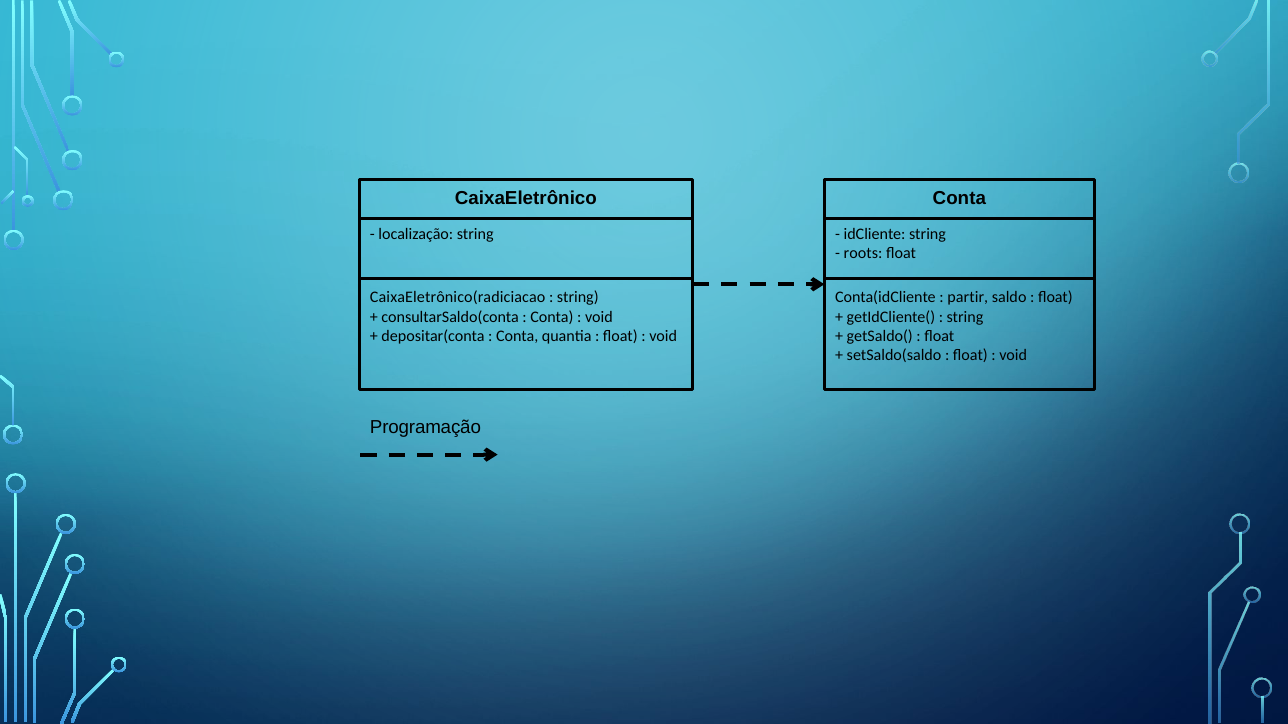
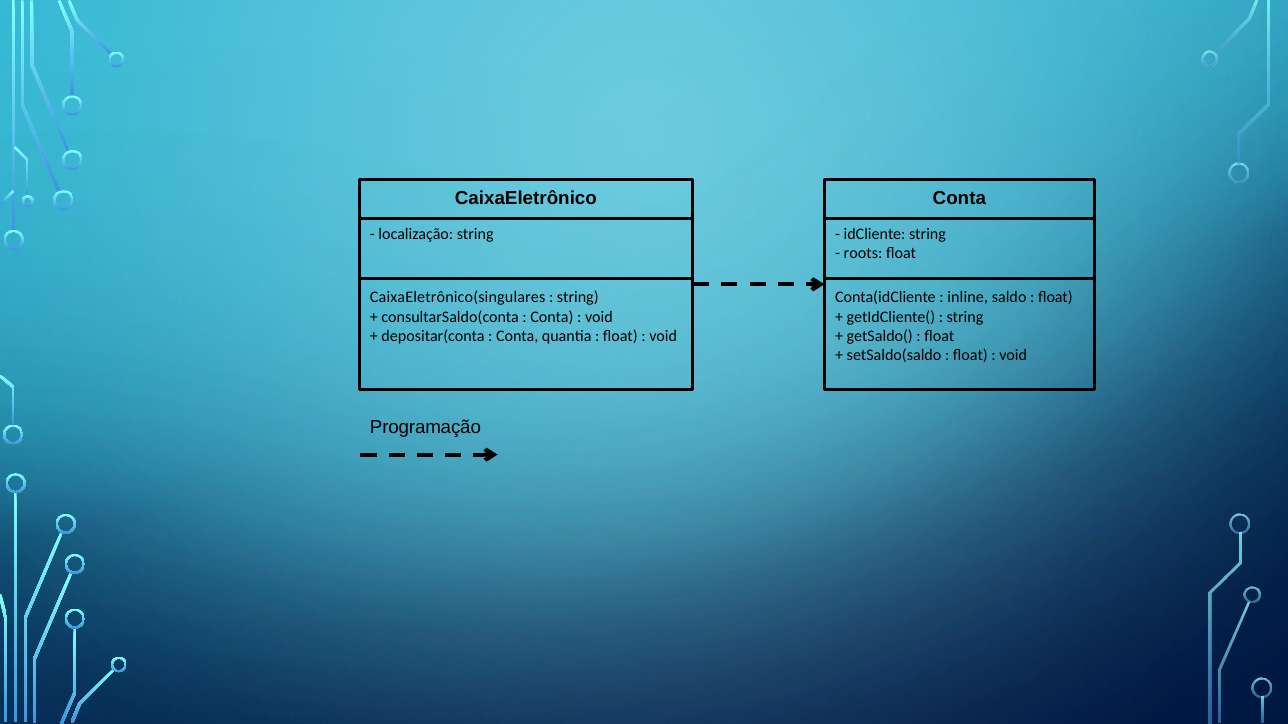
CaixaEletrônico(radiciacao: CaixaEletrônico(radiciacao -> CaixaEletrônico(singulares (458, 298)
partir: partir -> inline (968, 298)
